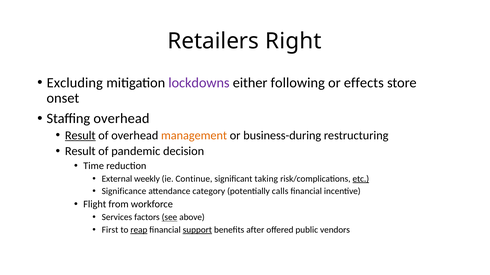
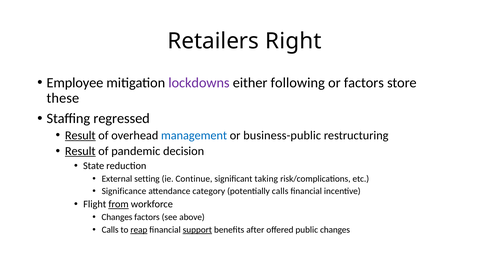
Excluding: Excluding -> Employee (75, 83)
or effects: effects -> factors (364, 83)
onset: onset -> these (63, 98)
Staffing overhead: overhead -> regressed (122, 119)
management colour: orange -> blue (194, 136)
business-during: business-during -> business-public (282, 136)
Result underline: none -> present (80, 151)
Time: Time -> State (94, 166)
weekly: weekly -> setting (147, 179)
etc underline: present -> none (361, 179)
from underline: none -> present (119, 205)
Services: Services -> Changes (117, 218)
see underline: present -> none (169, 218)
First: First -> Calls (110, 230)
public vendors: vendors -> changes (335, 230)
